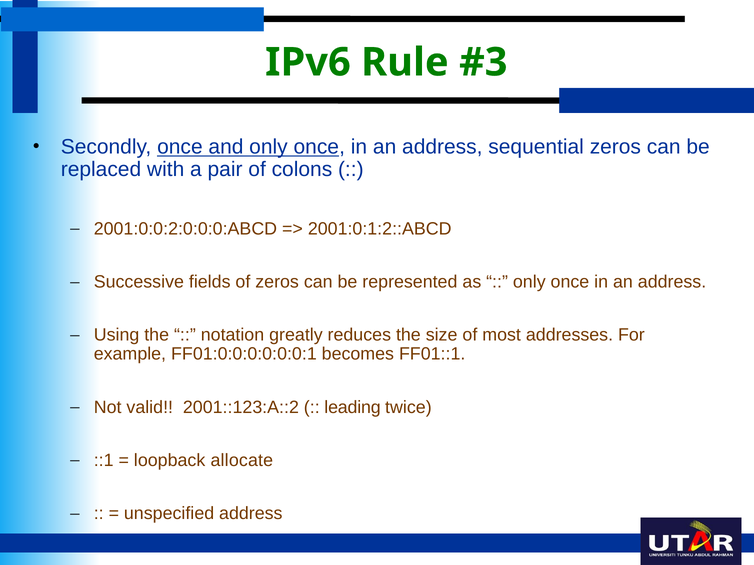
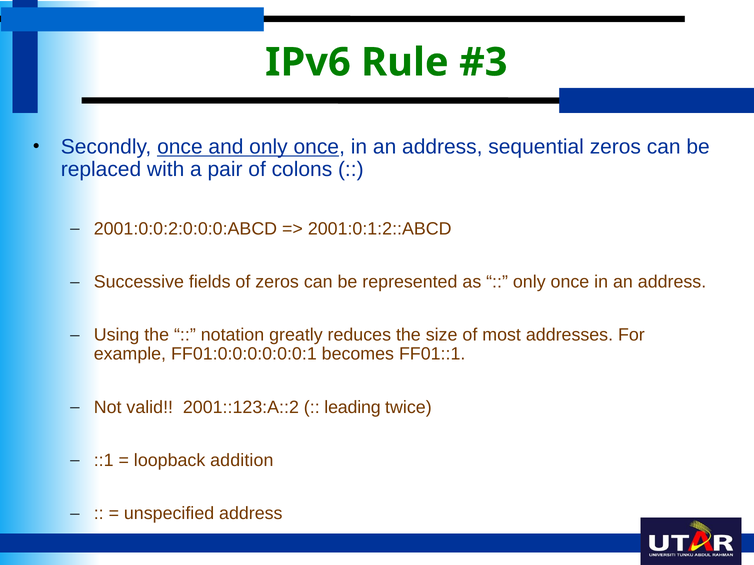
allocate: allocate -> addition (242, 461)
